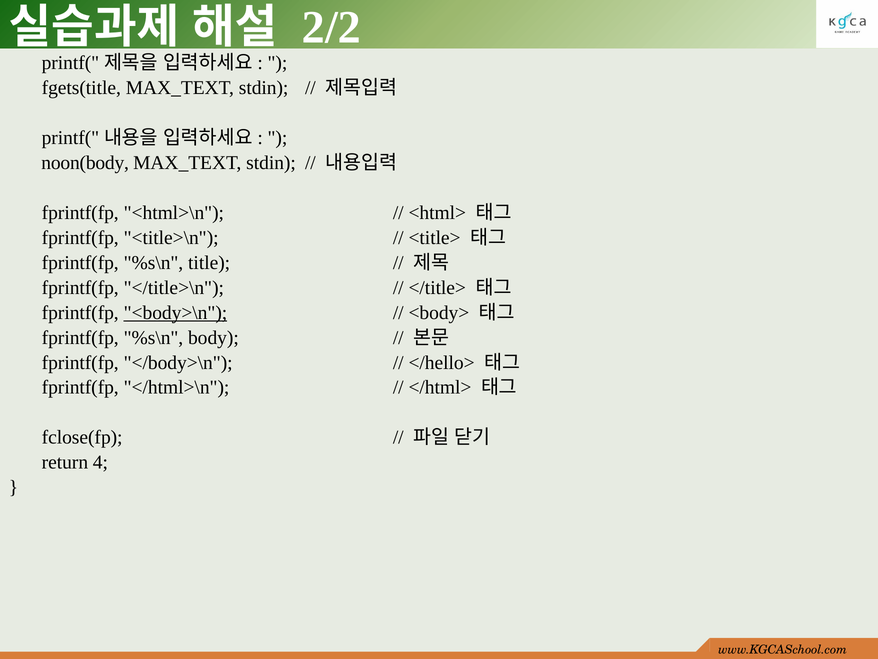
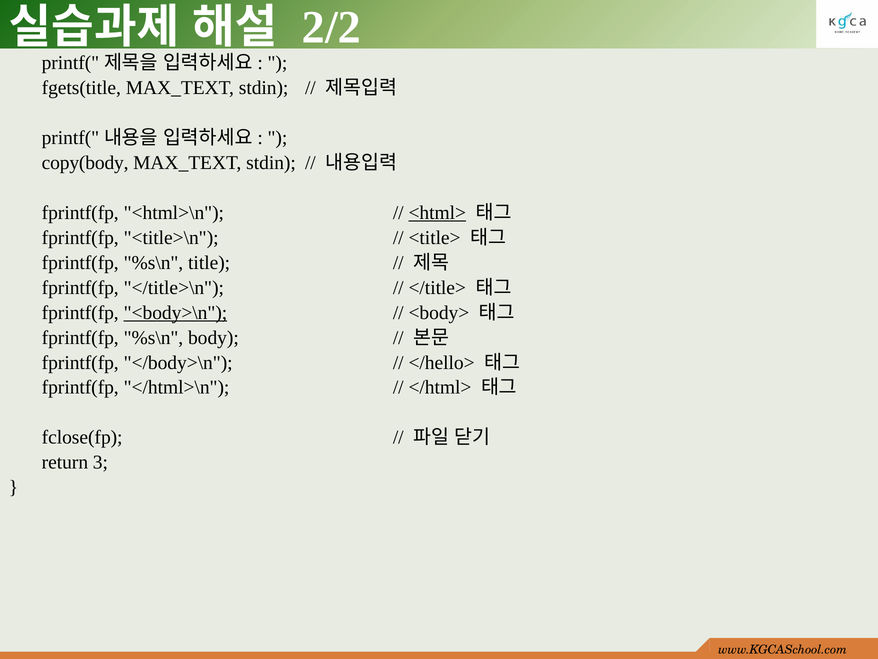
noon(body: noon(body -> copy(body (85, 163)
<html> underline: none -> present (437, 213)
4: 4 -> 3 (100, 462)
